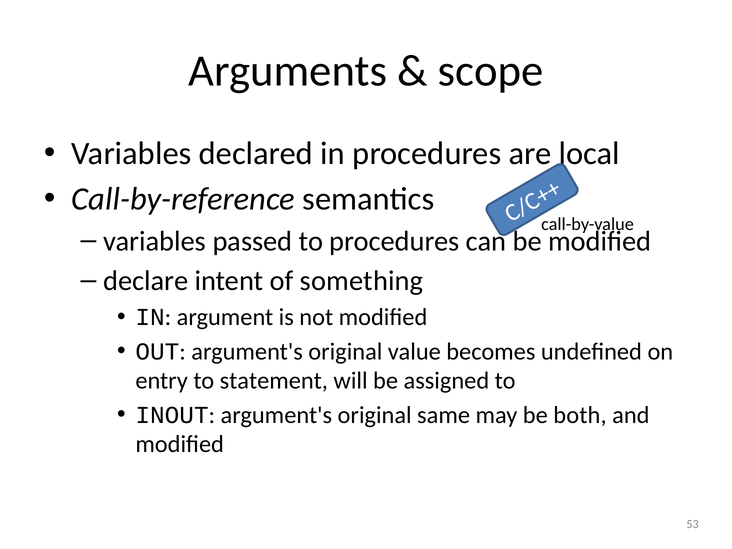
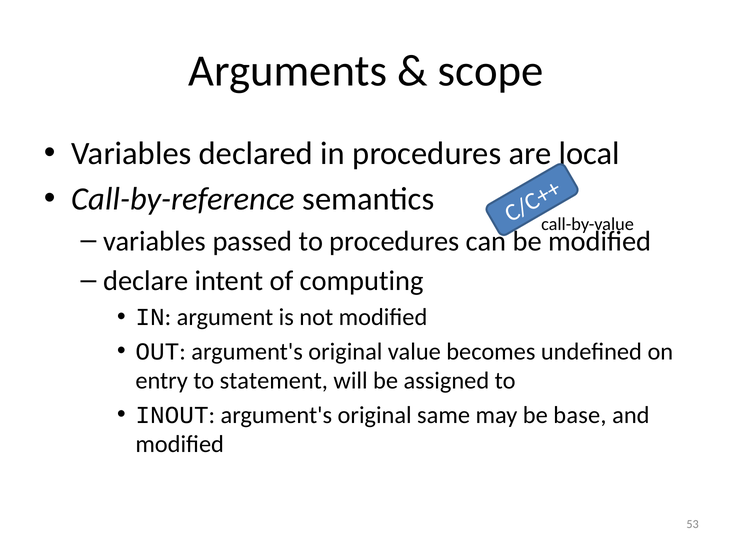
something: something -> computing (362, 281)
both: both -> base (580, 415)
